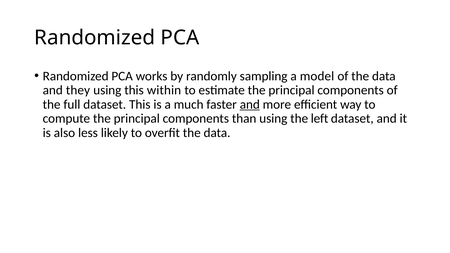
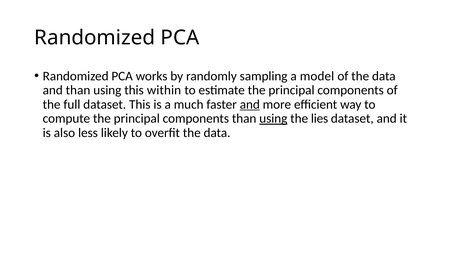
and they: they -> than (78, 90)
using underline: none -> present (273, 119)
left: left -> lies (320, 119)
